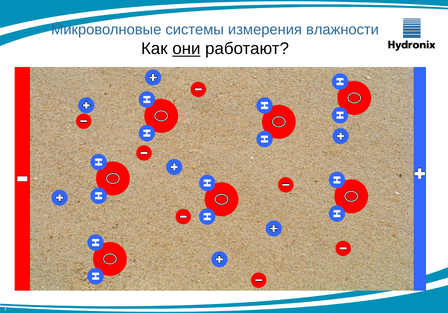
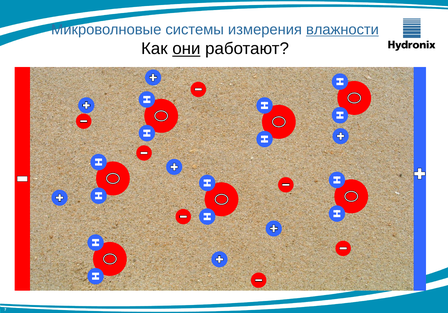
влажности underline: none -> present (342, 30)
